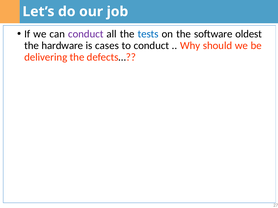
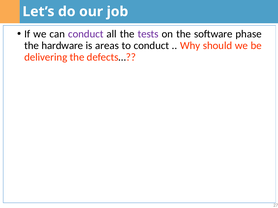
tests colour: blue -> purple (148, 34)
oldest: oldest -> phase (249, 34)
cases: cases -> areas (107, 46)
